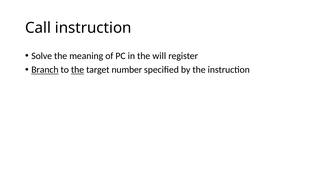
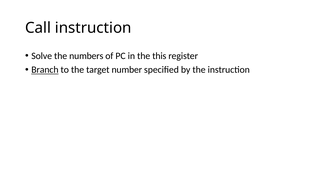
meaning: meaning -> numbers (86, 56)
will: will -> this (159, 56)
the underline: present -> none (78, 70)
